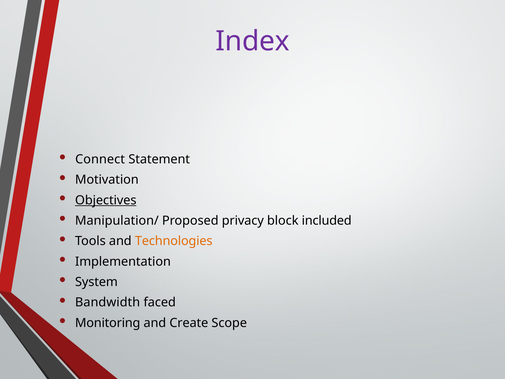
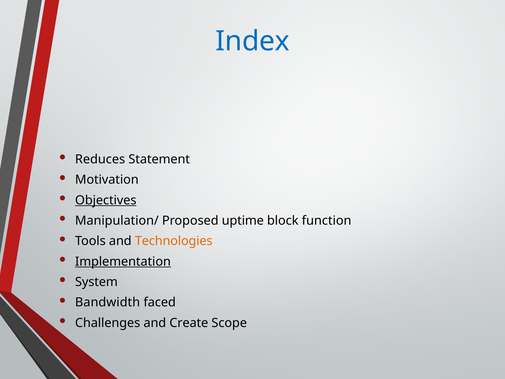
Index colour: purple -> blue (253, 41)
Connect: Connect -> Reduces (100, 159)
privacy: privacy -> uptime (243, 220)
included: included -> function (327, 220)
Implementation underline: none -> present (123, 261)
Monitoring: Monitoring -> Challenges (108, 323)
